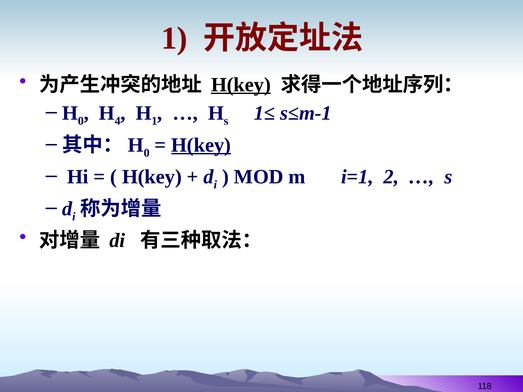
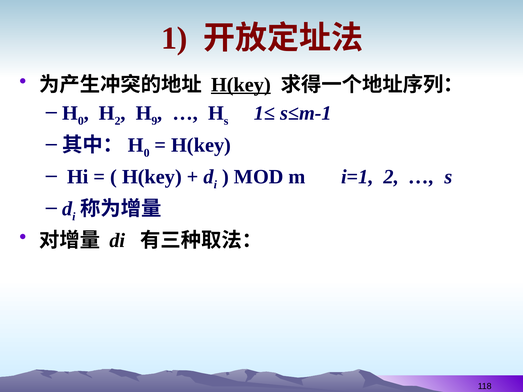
4: 4 -> 2 (118, 121)
1: 1 -> 9 (154, 121)
H(key underline: present -> none (201, 145)
